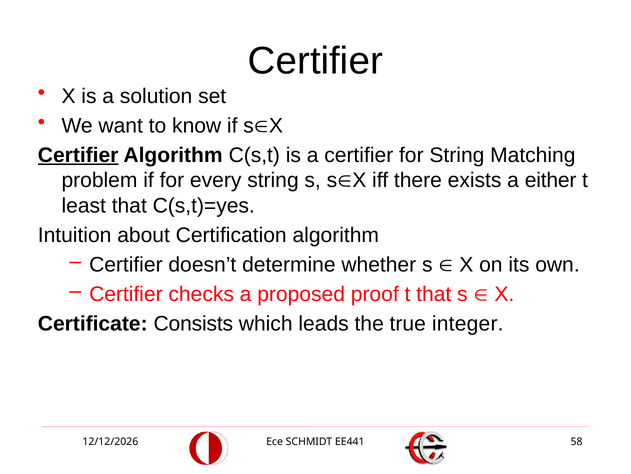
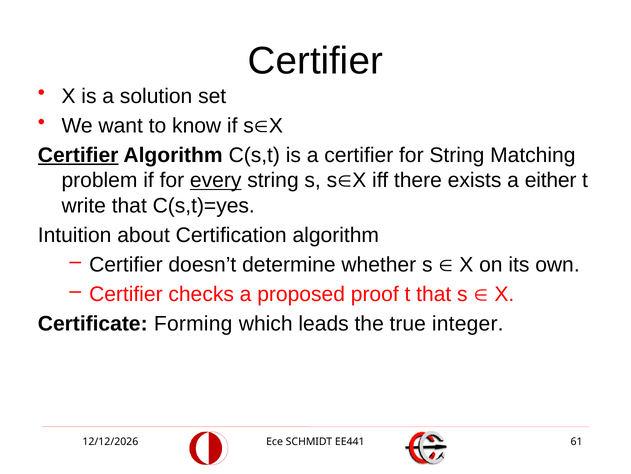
every underline: none -> present (216, 180)
least: least -> write (84, 205)
Consists: Consists -> Forming (193, 323)
58: 58 -> 61 (577, 441)
